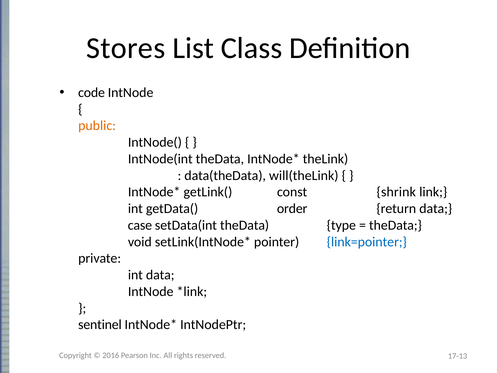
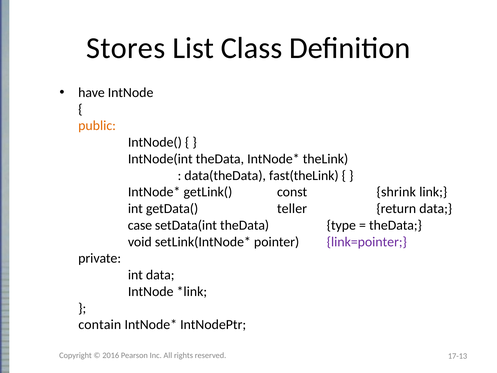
code: code -> have (92, 93)
will(theLink: will(theLink -> fast(theLink (304, 175)
order: order -> teller (292, 209)
link=pointer colour: blue -> purple (367, 242)
sentinel: sentinel -> contain (100, 325)
